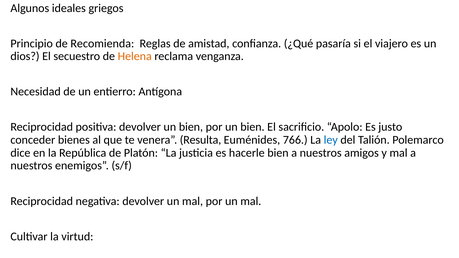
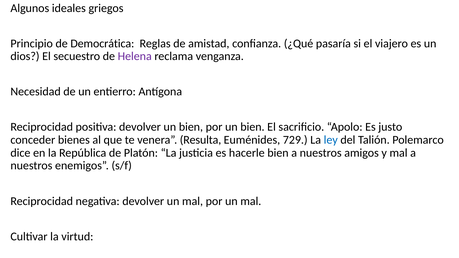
Recomienda: Recomienda -> Democrática (102, 43)
Helena colour: orange -> purple (135, 56)
766: 766 -> 729 (295, 140)
